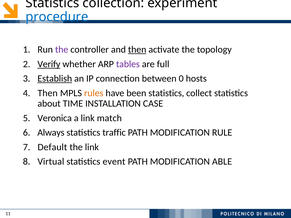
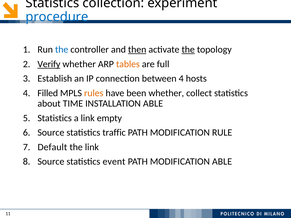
the colour: purple -> blue (62, 50)
the underline: none -> present (188, 50)
tables colour: purple -> orange (128, 64)
Establish underline: present -> none (55, 79)
between 0: 0 -> 4 (181, 79)
Then: Then -> Filled (48, 93)
been statistics: statistics -> whether (166, 93)
INSTALLATION CASE: CASE -> ABLE (153, 104)
Veronica: Veronica -> Statistics (55, 118)
match: match -> empty (109, 118)
Always: Always -> Source (51, 133)
Virtual: Virtual -> Source (51, 162)
